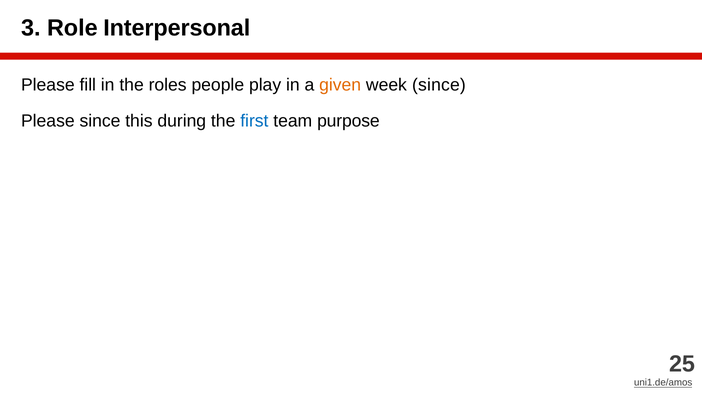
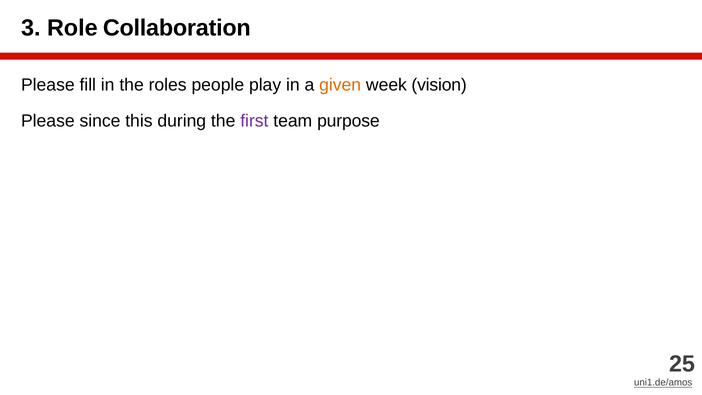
Interpersonal: Interpersonal -> Collaboration (177, 28)
week since: since -> vision (439, 85)
first colour: blue -> purple (254, 121)
